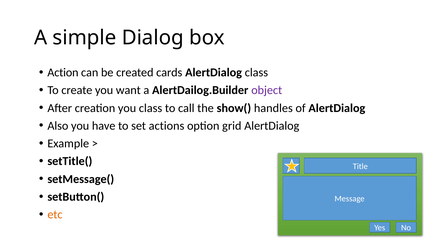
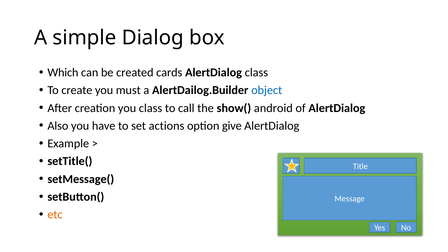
Action: Action -> Which (63, 72)
want: want -> must (128, 90)
object colour: purple -> blue (267, 90)
handles: handles -> android (273, 108)
grid: grid -> give (232, 126)
